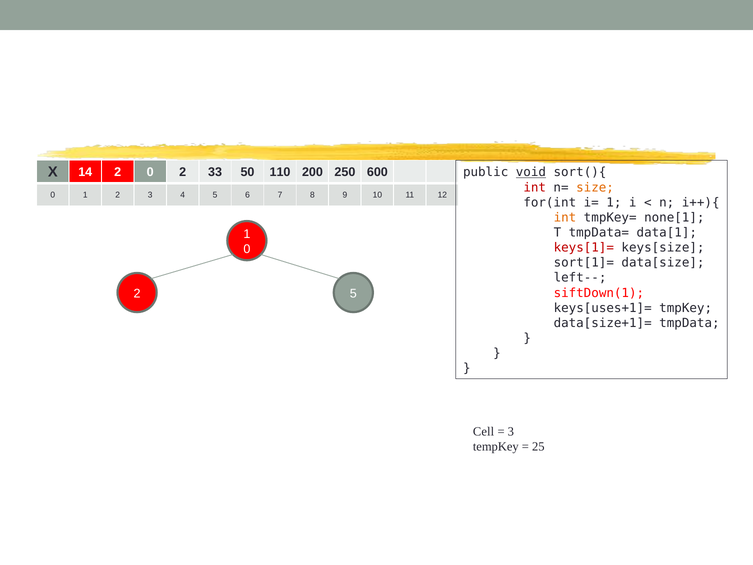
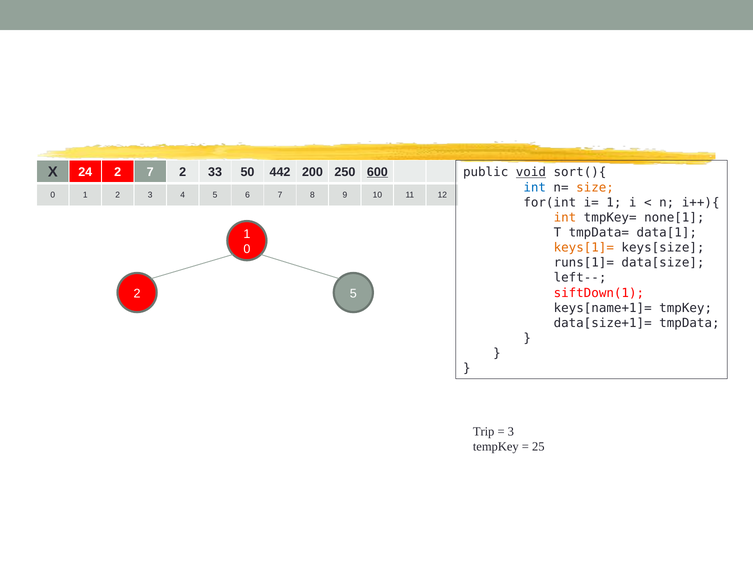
14: 14 -> 24 (85, 172)
2 0: 0 -> 7 (150, 172)
110: 110 -> 442 (280, 172)
600 underline: none -> present (377, 172)
int colour: red -> blue (535, 187)
keys[1]= colour: red -> orange (584, 248)
sort[1]=: sort[1]= -> runs[1]= (584, 263)
keys[uses+1]=: keys[uses+1]= -> keys[name+1]= (603, 308)
Cell: Cell -> Trip (484, 431)
